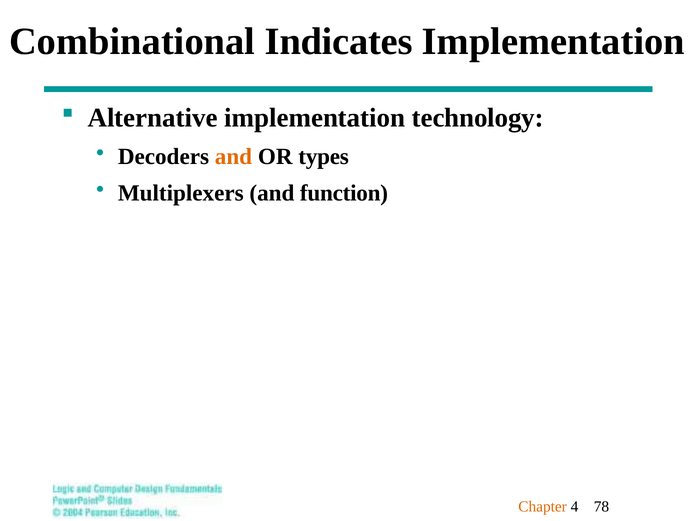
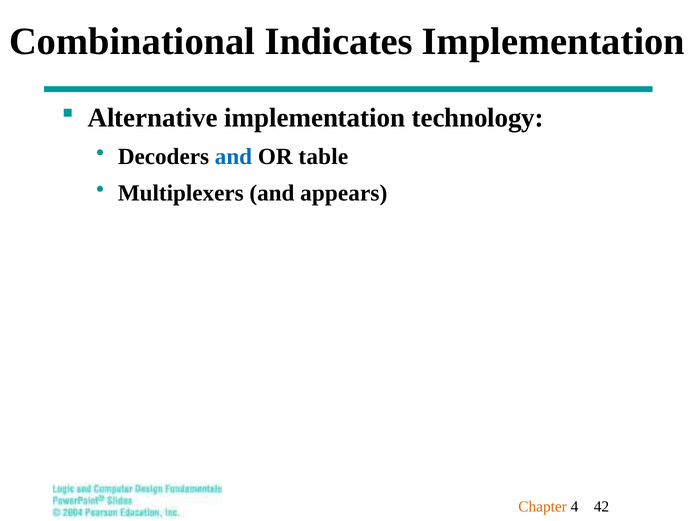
and colour: orange -> blue (233, 156)
types: types -> table (323, 156)
function: function -> appears (344, 193)
78: 78 -> 42 (601, 506)
